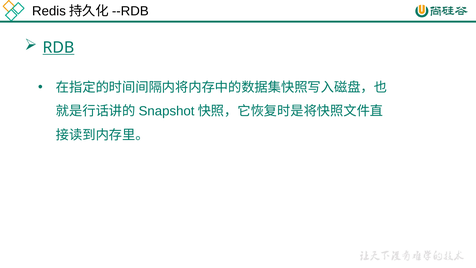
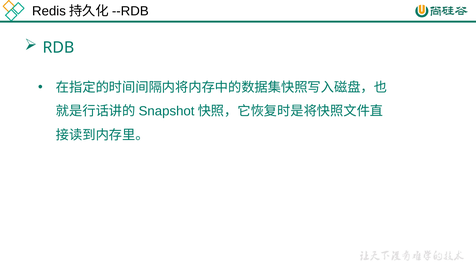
RDB underline: present -> none (58, 47)
